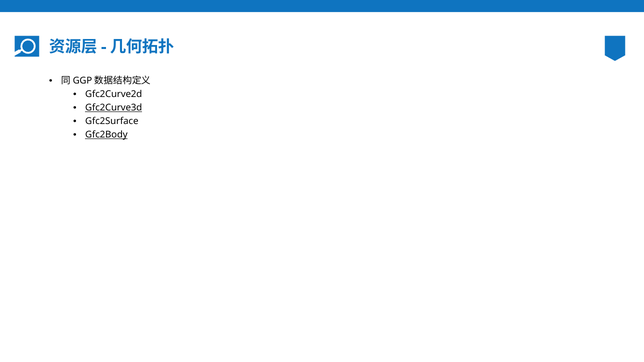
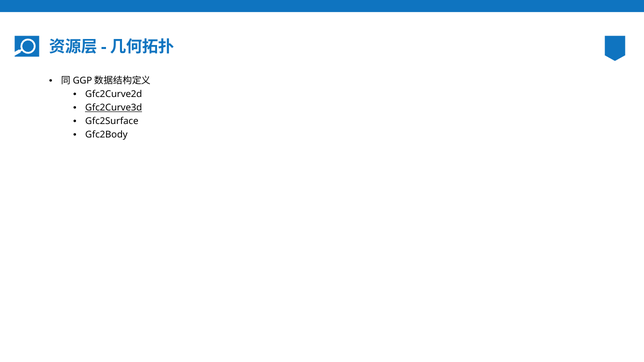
Gfc2Body underline: present -> none (106, 135)
